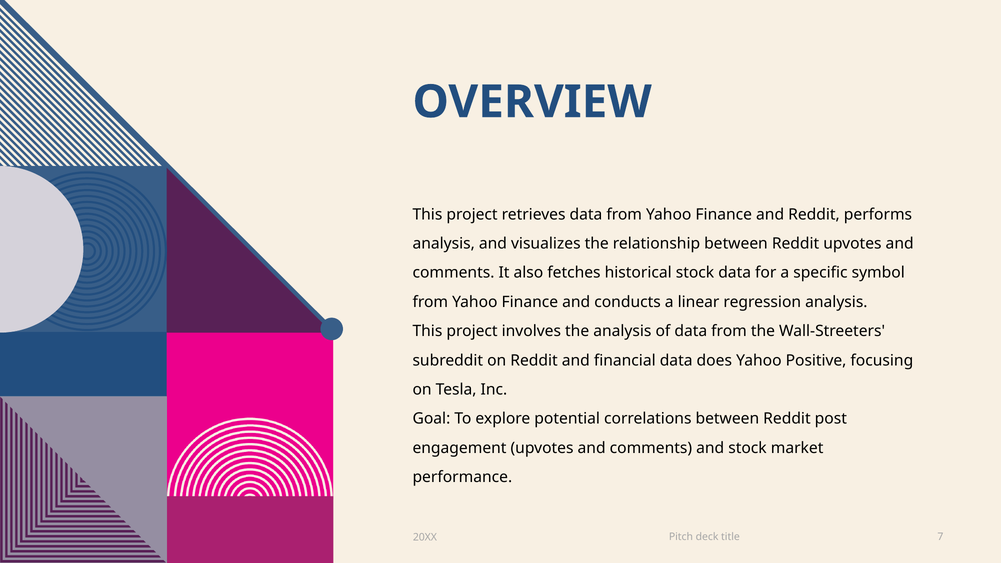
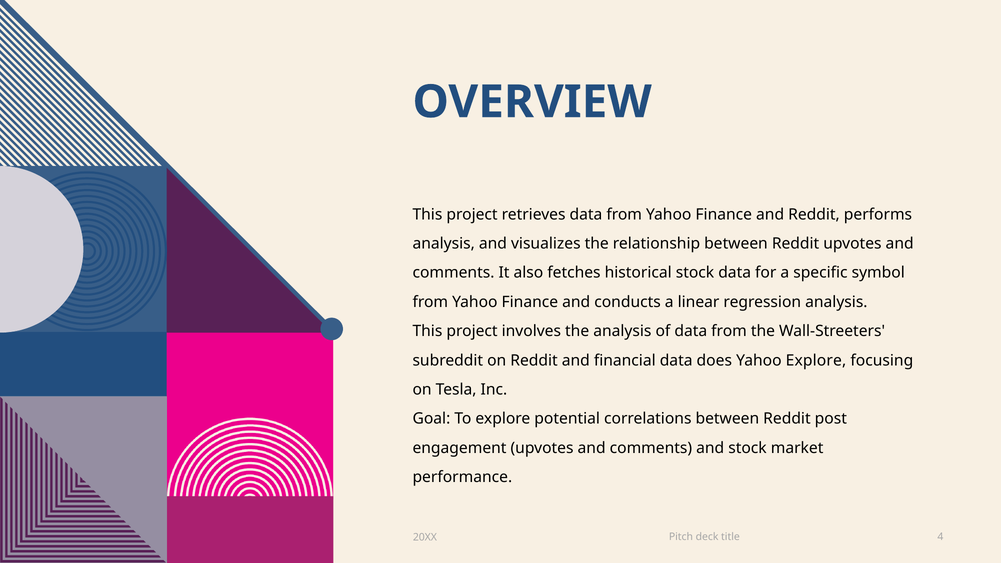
Yahoo Positive: Positive -> Explore (816, 360)
7: 7 -> 4 (940, 537)
